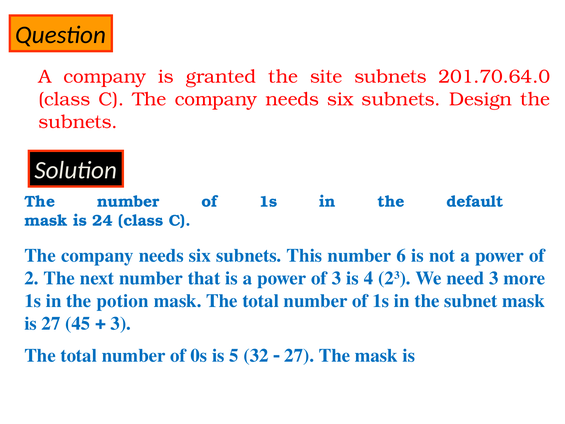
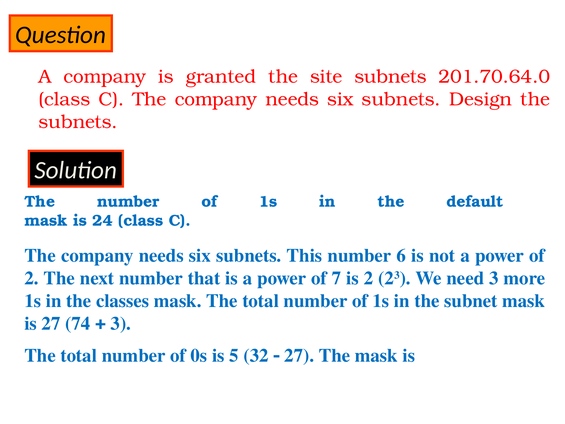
of 3: 3 -> 7 (337, 278)
is 4: 4 -> 2 (368, 278)
potion: potion -> classes (123, 301)
45: 45 -> 74 (78, 323)
